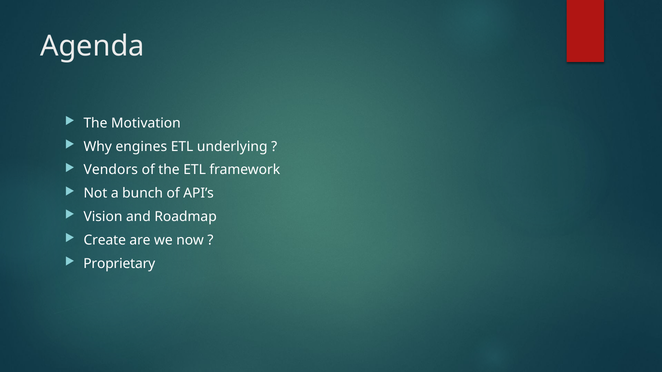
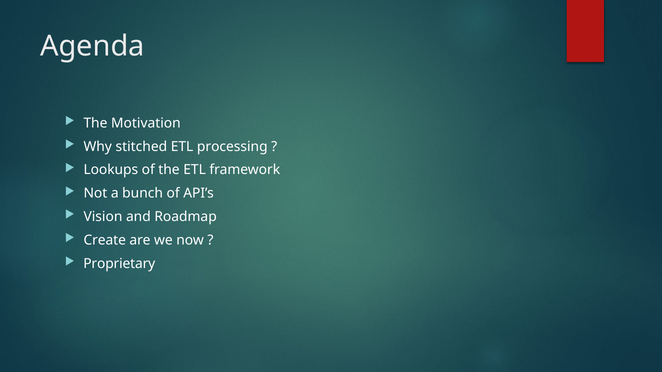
engines: engines -> stitched (141, 147)
underlying: underlying -> processing (232, 147)
Vendors: Vendors -> Lookups (111, 170)
